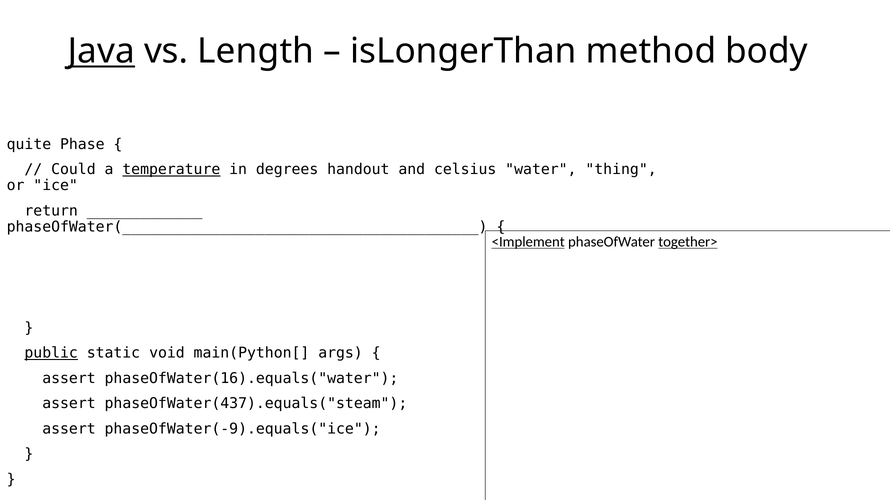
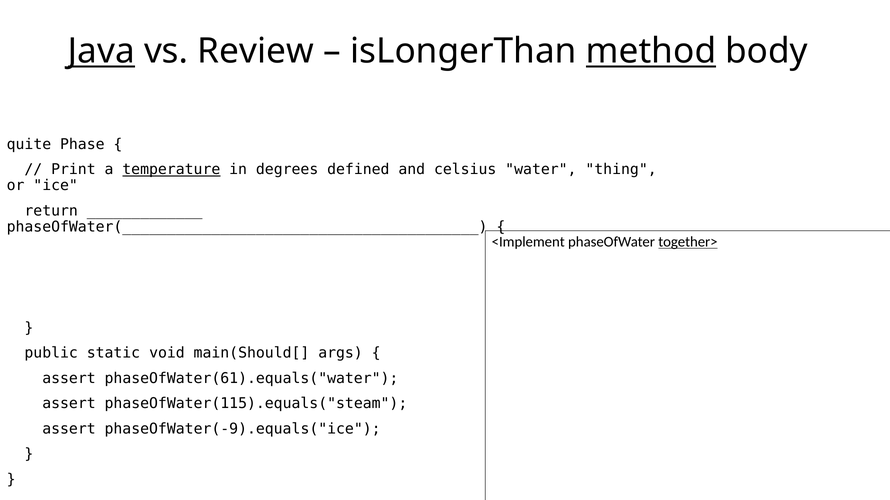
Length: Length -> Review (256, 51)
method underline: none -> present (651, 51)
Could: Could -> Print (73, 170)
handout: handout -> defined (358, 170)
<Implement underline: present -> none (528, 242)
public underline: present -> none (51, 353)
main(Python[: main(Python[ -> main(Should[ (252, 353)
phaseOfWater(16).equals("water: phaseOfWater(16).equals("water -> phaseOfWater(61).equals("water (251, 379)
phaseOfWater(437).equals("steam: phaseOfWater(437).equals("steam -> phaseOfWater(115).equals("steam (256, 404)
